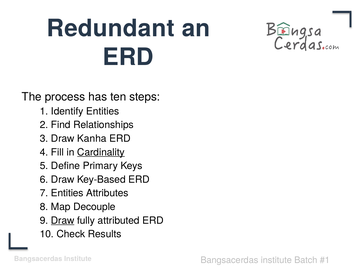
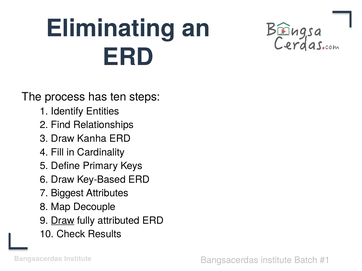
Redundant: Redundant -> Eliminating (111, 28)
Cardinality underline: present -> none (101, 152)
7 Entities: Entities -> Biggest (67, 194)
